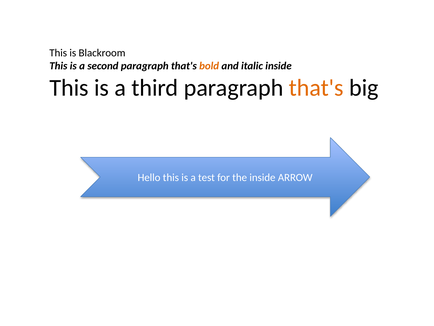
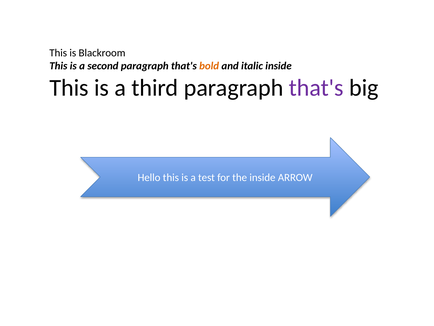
that's colour: orange -> purple (316, 88)
